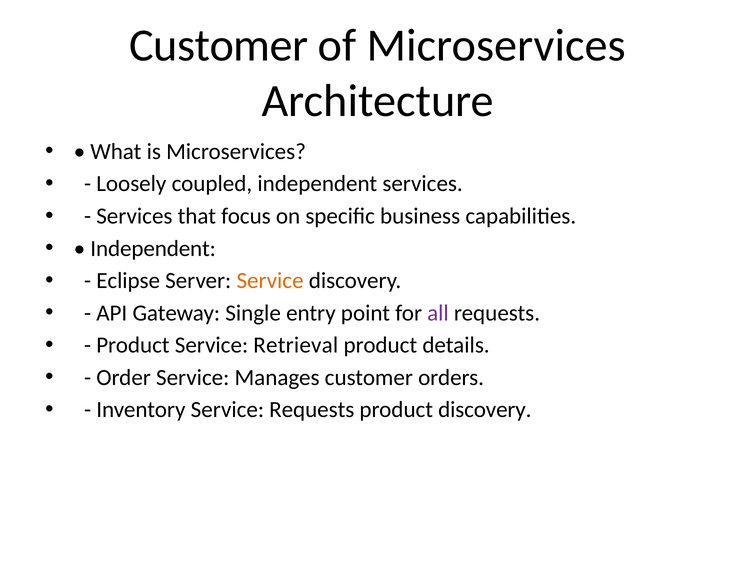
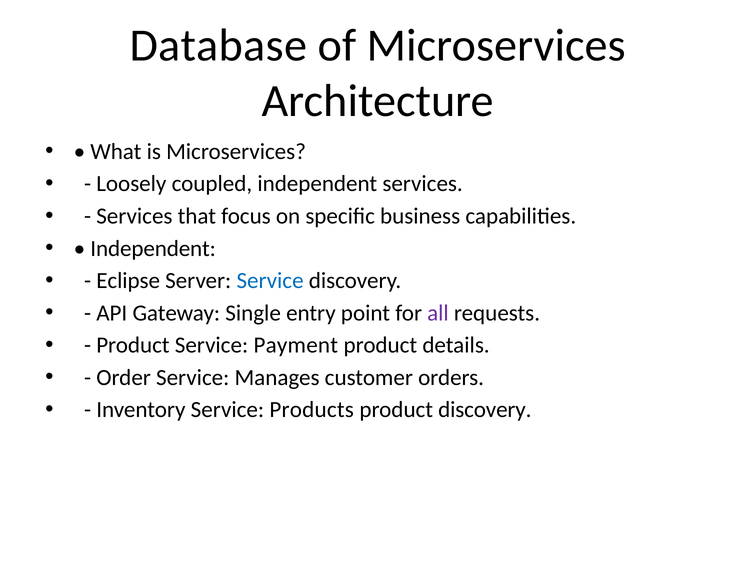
Customer: Customer -> Database (218, 45)
Service colour: orange -> blue (270, 281)
Retrieval: Retrieval -> Payment (296, 345)
Service Requests: Requests -> Products (312, 410)
